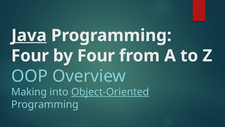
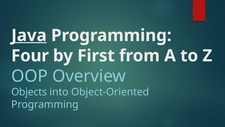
by Four: Four -> First (96, 56)
Making: Making -> Objects (29, 92)
Object-Oriented underline: present -> none (110, 92)
